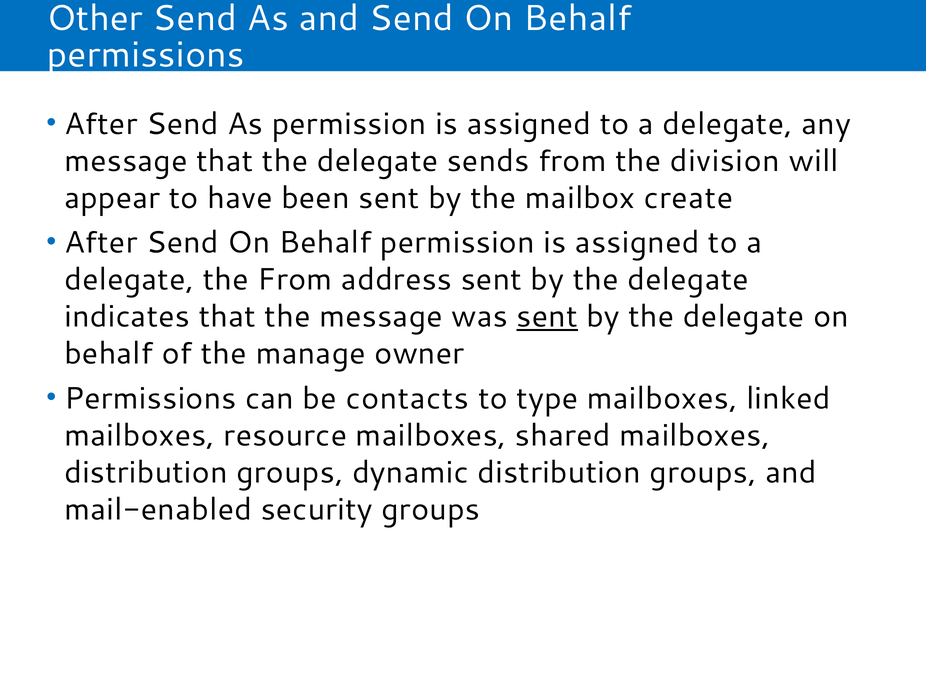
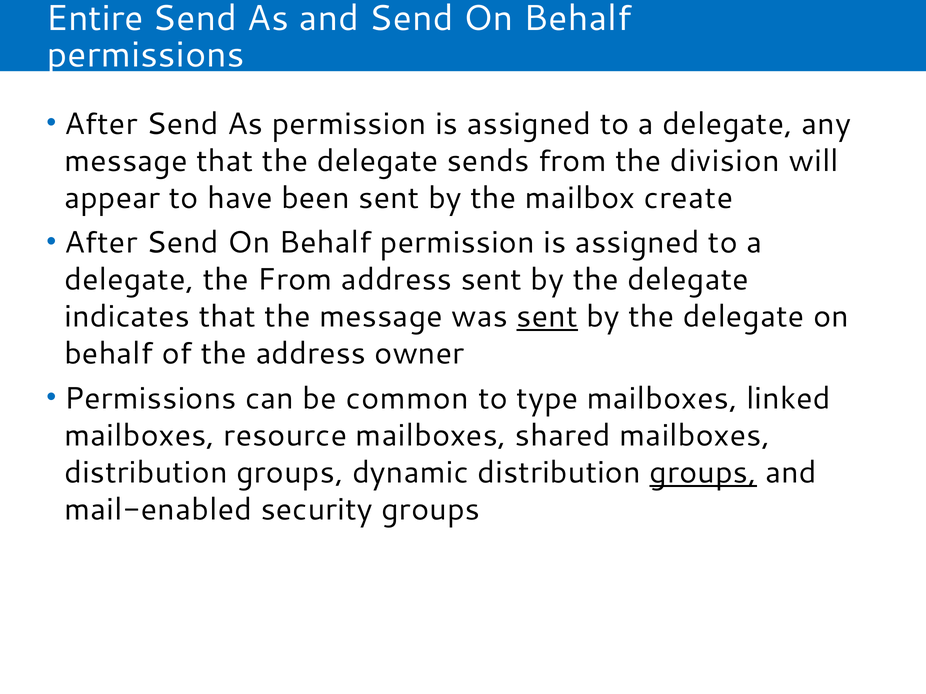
Other: Other -> Entire (95, 18)
the manage: manage -> address (311, 354)
contacts: contacts -> common (407, 399)
groups underline: none -> present (703, 473)
